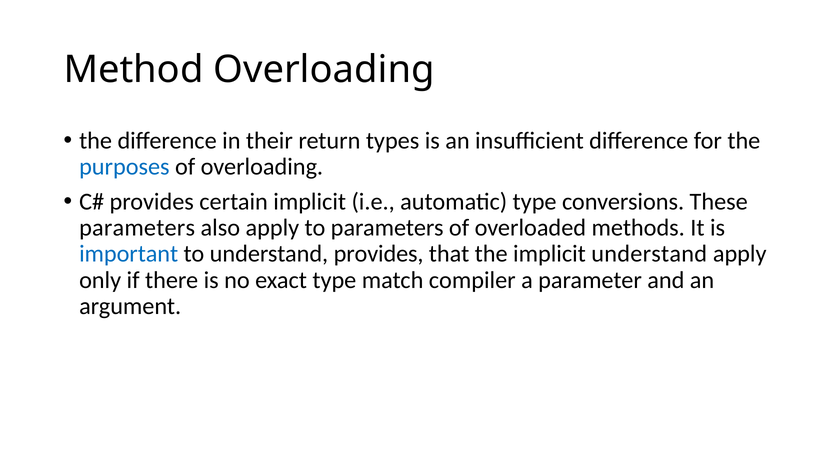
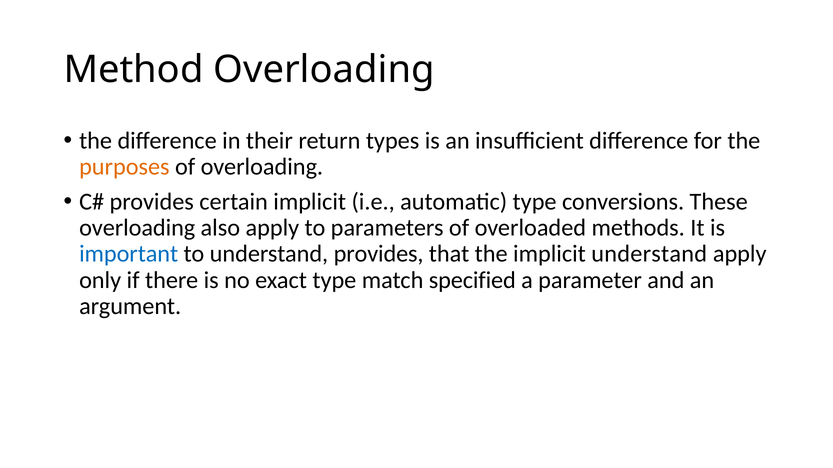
purposes colour: blue -> orange (124, 167)
parameters: parameters -> overloading (137, 228)
compiler: compiler -> specified (472, 280)
